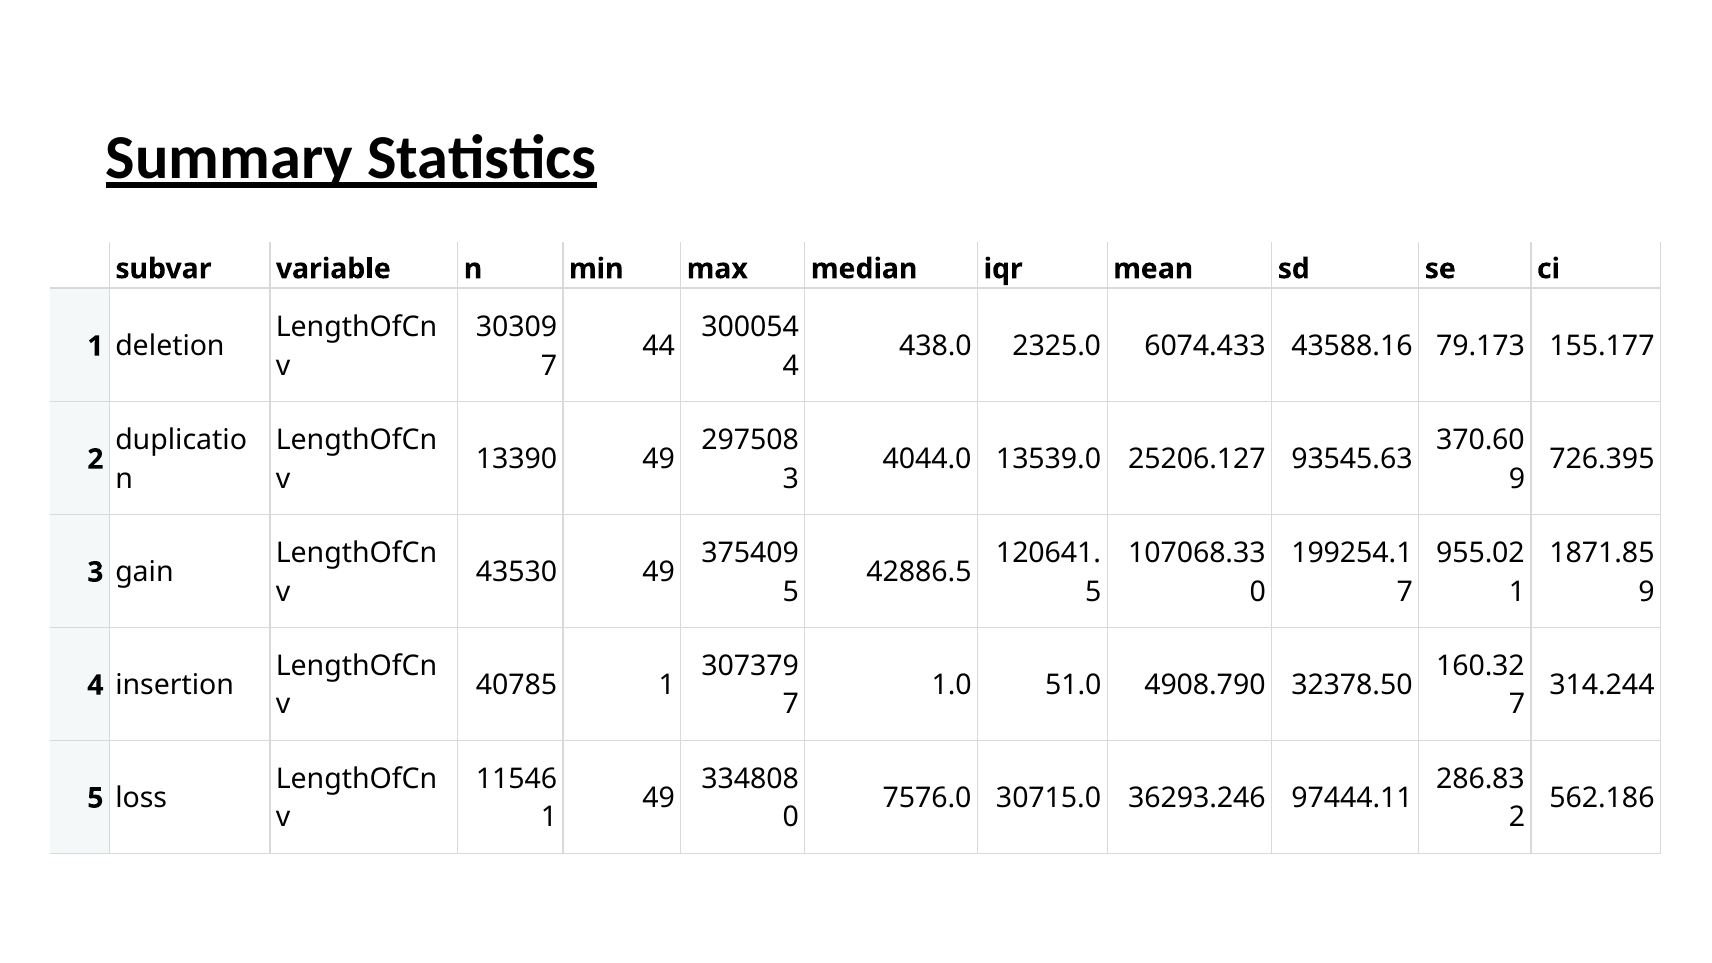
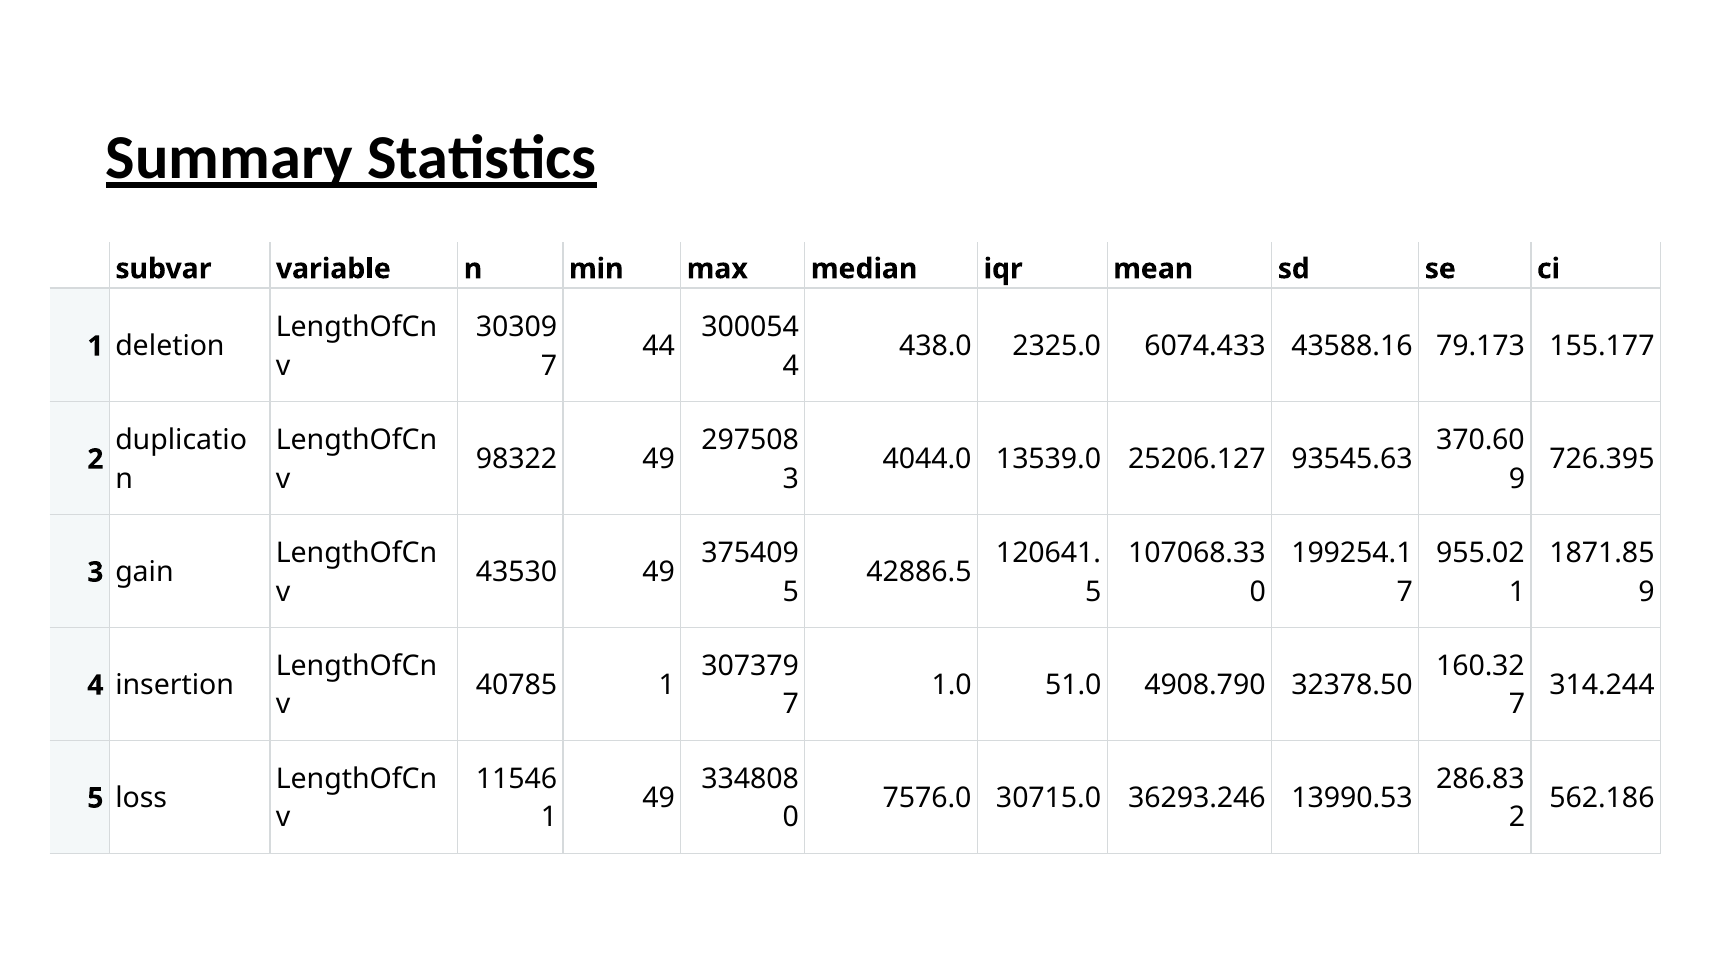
13390: 13390 -> 98322 (516, 459)
97444.11: 97444.11 -> 13990.53 (1352, 798)
